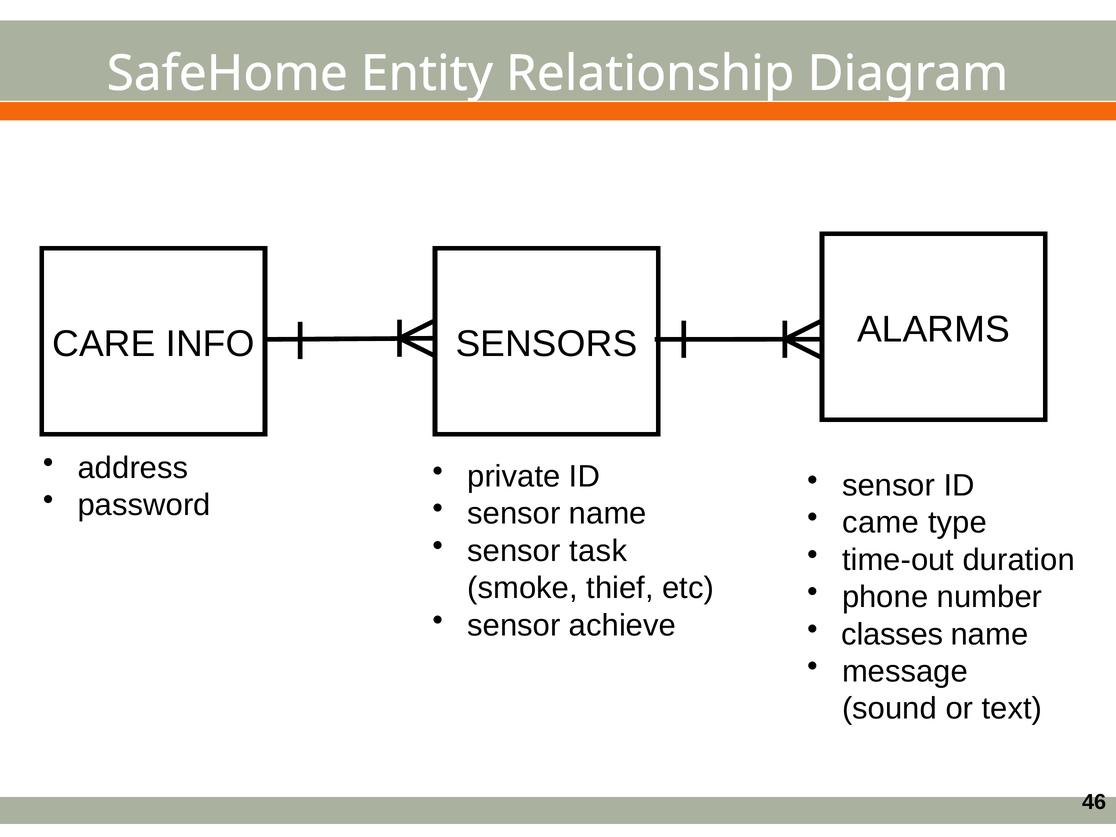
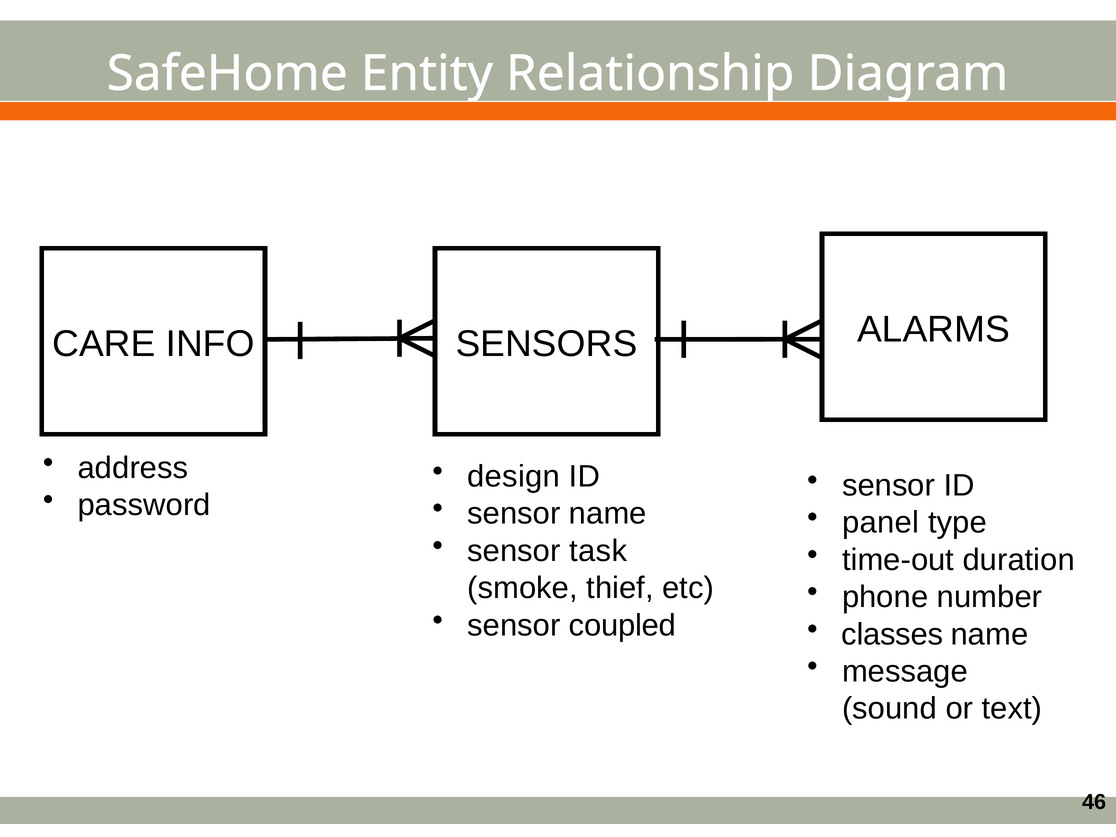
private: private -> design (514, 477)
came: came -> panel (881, 523)
achieve: achieve -> coupled (623, 625)
